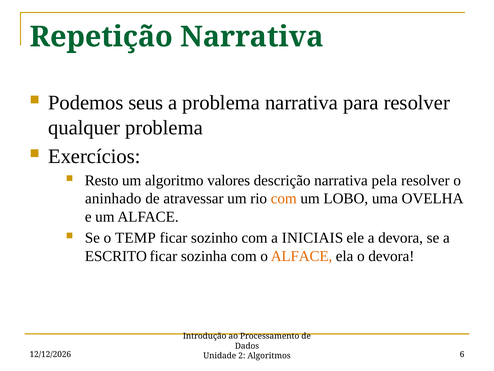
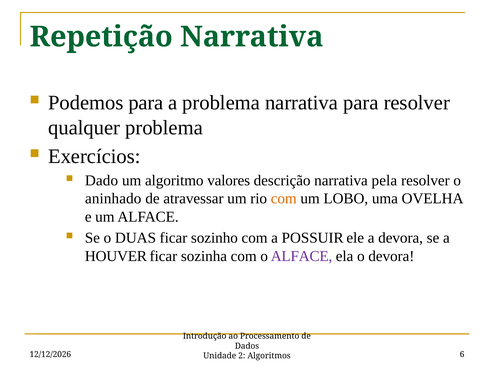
Podemos seus: seus -> para (146, 103)
Resto: Resto -> Dado (102, 180)
TEMP: TEMP -> DUAS (135, 238)
INICIAIS: INICIAIS -> POSSUIR (313, 238)
ESCRITO: ESCRITO -> HOUVER (116, 256)
ALFACE colour: orange -> purple (302, 256)
